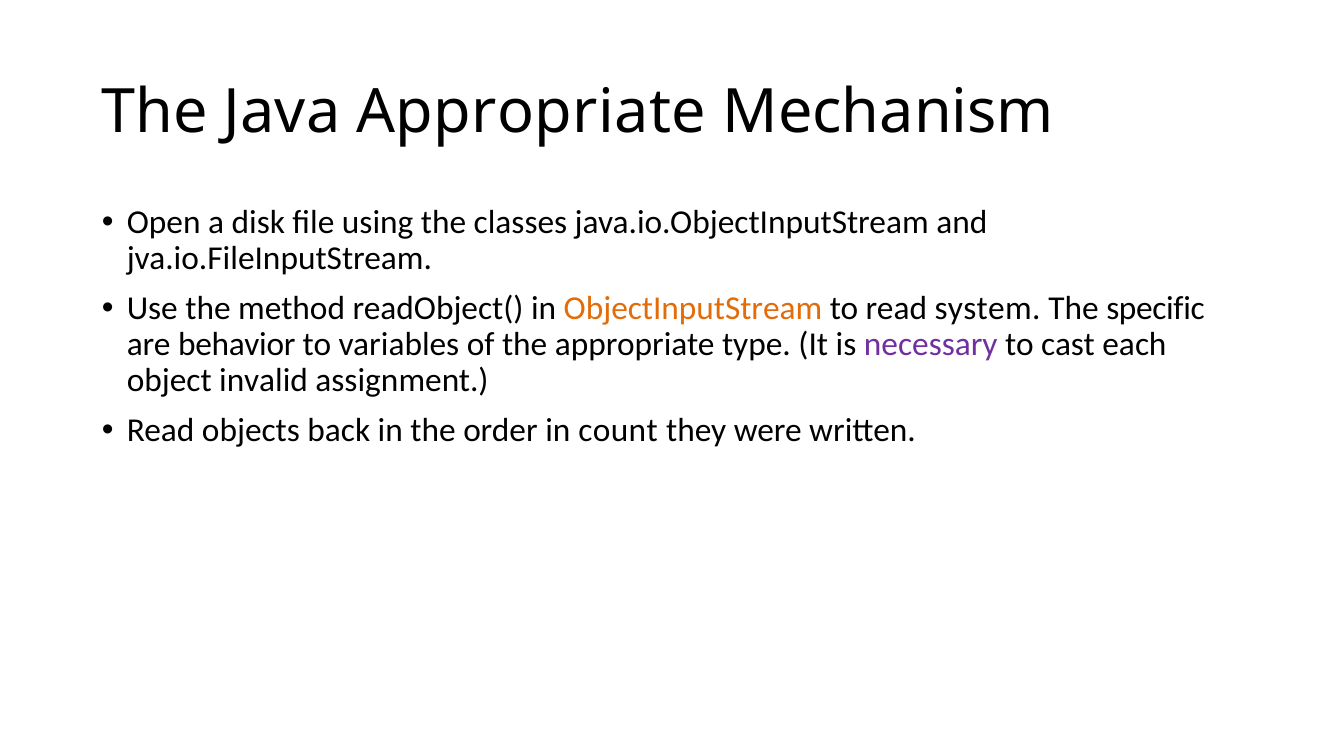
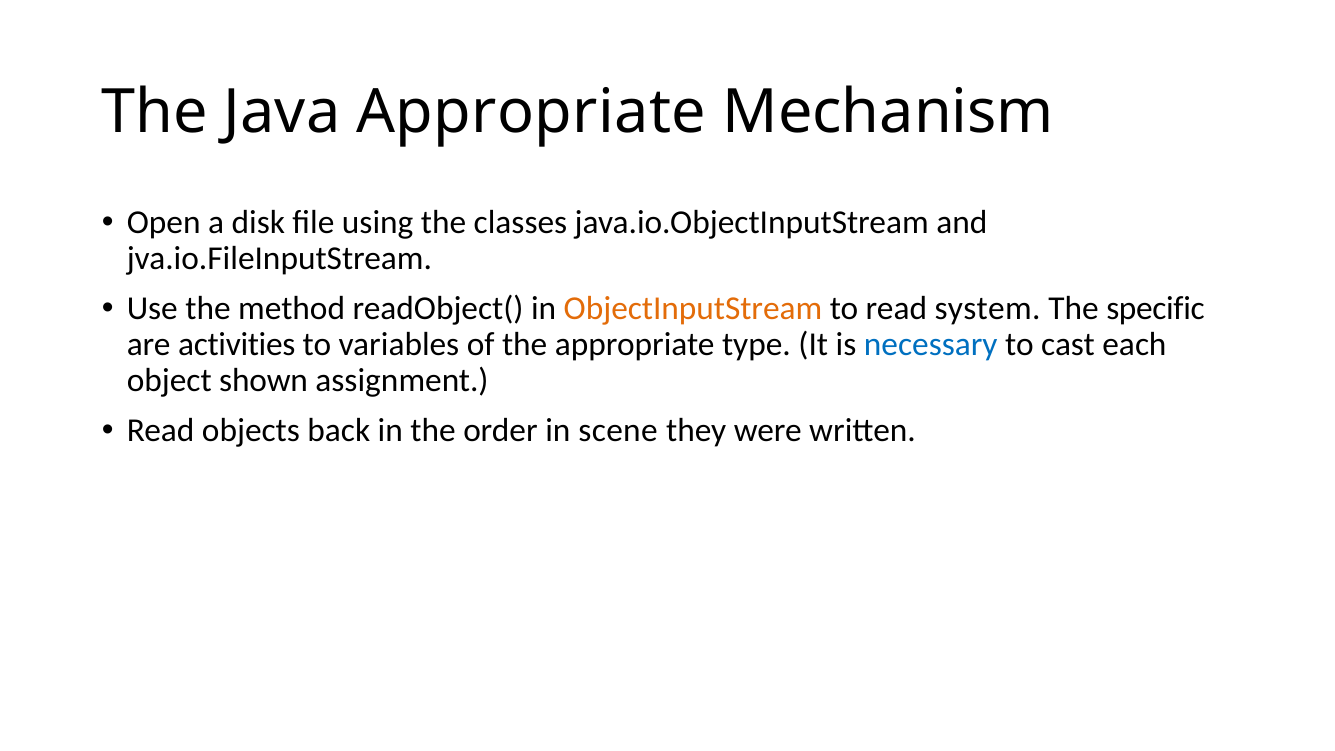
behavior: behavior -> activities (237, 345)
necessary colour: purple -> blue (931, 345)
invalid: invalid -> shown (264, 381)
count: count -> scene (618, 431)
